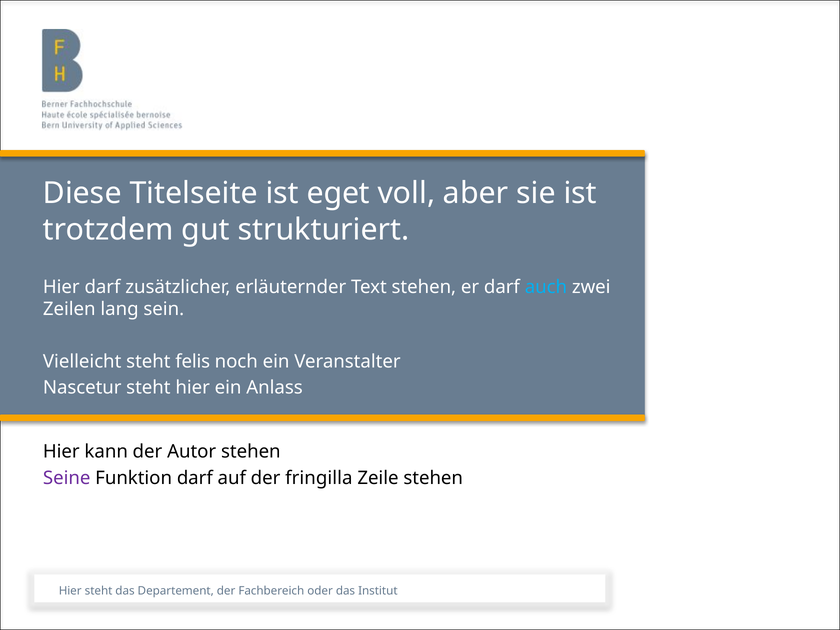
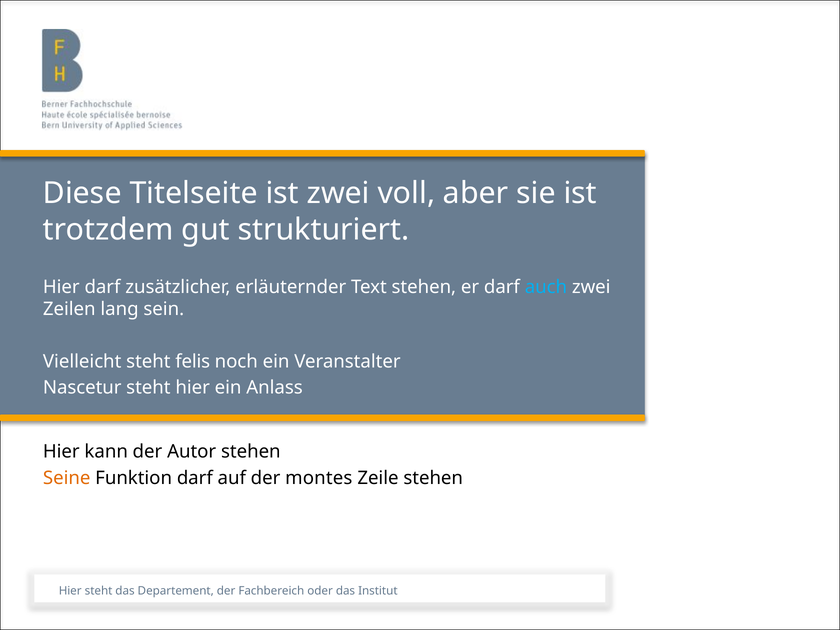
ist eget: eget -> zwei (338, 193)
Seine colour: purple -> orange (67, 478)
fringilla: fringilla -> montes (319, 478)
